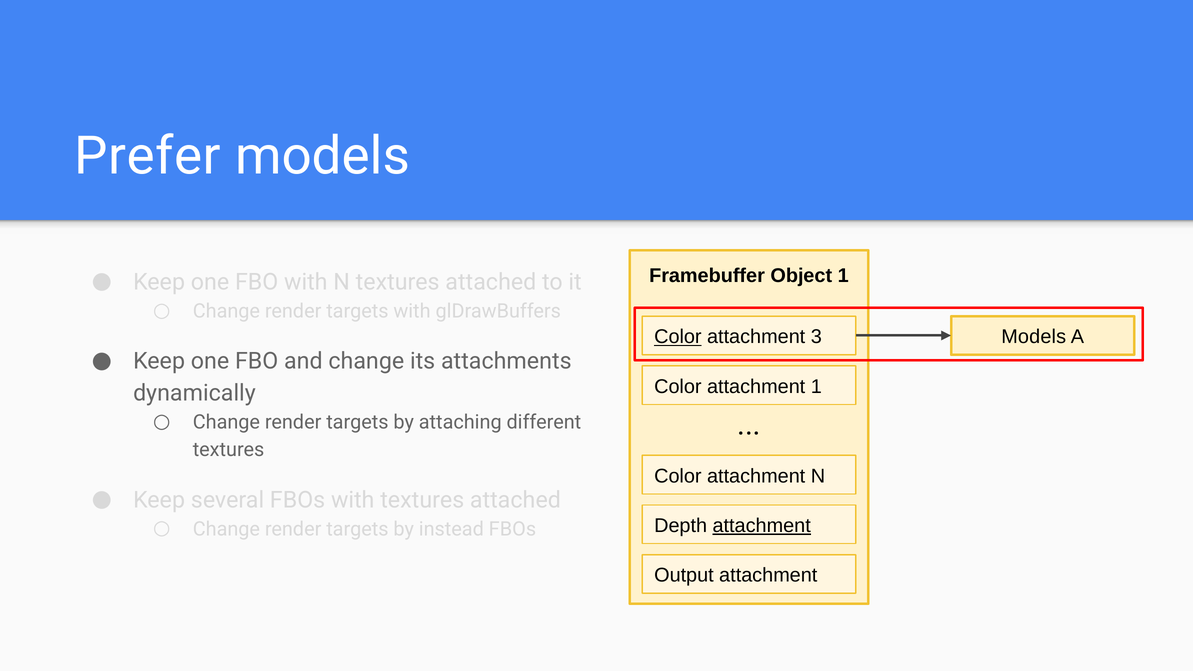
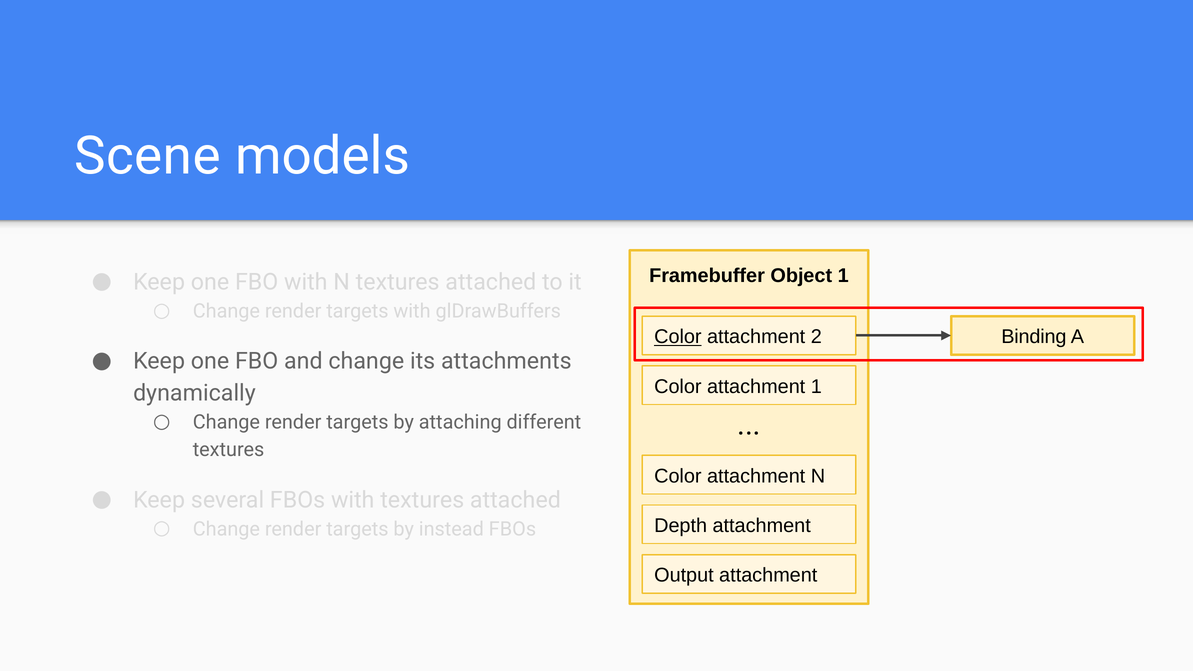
Prefer: Prefer -> Scene (147, 156)
3: 3 -> 2 (816, 337)
Models: Models -> Binding (1034, 337)
attachment underline: present -> none (762, 526)
